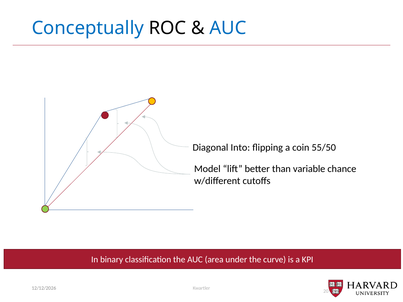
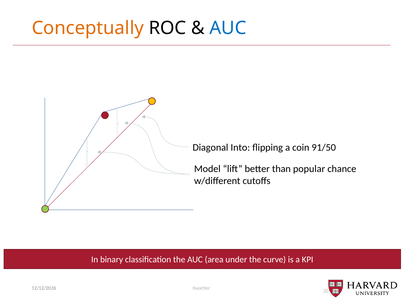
Conceptually colour: blue -> orange (88, 28)
55/50: 55/50 -> 91/50 (324, 148)
variable: variable -> popular (309, 169)
